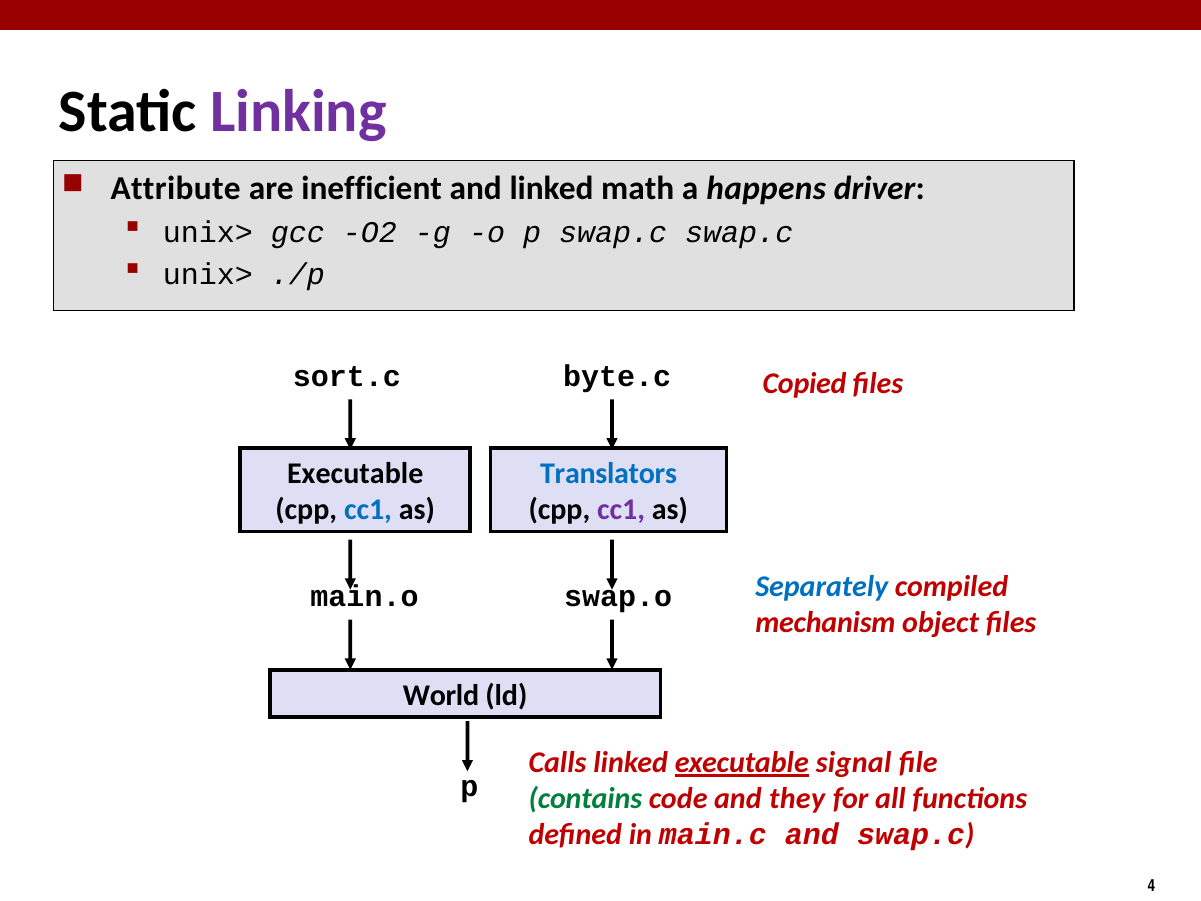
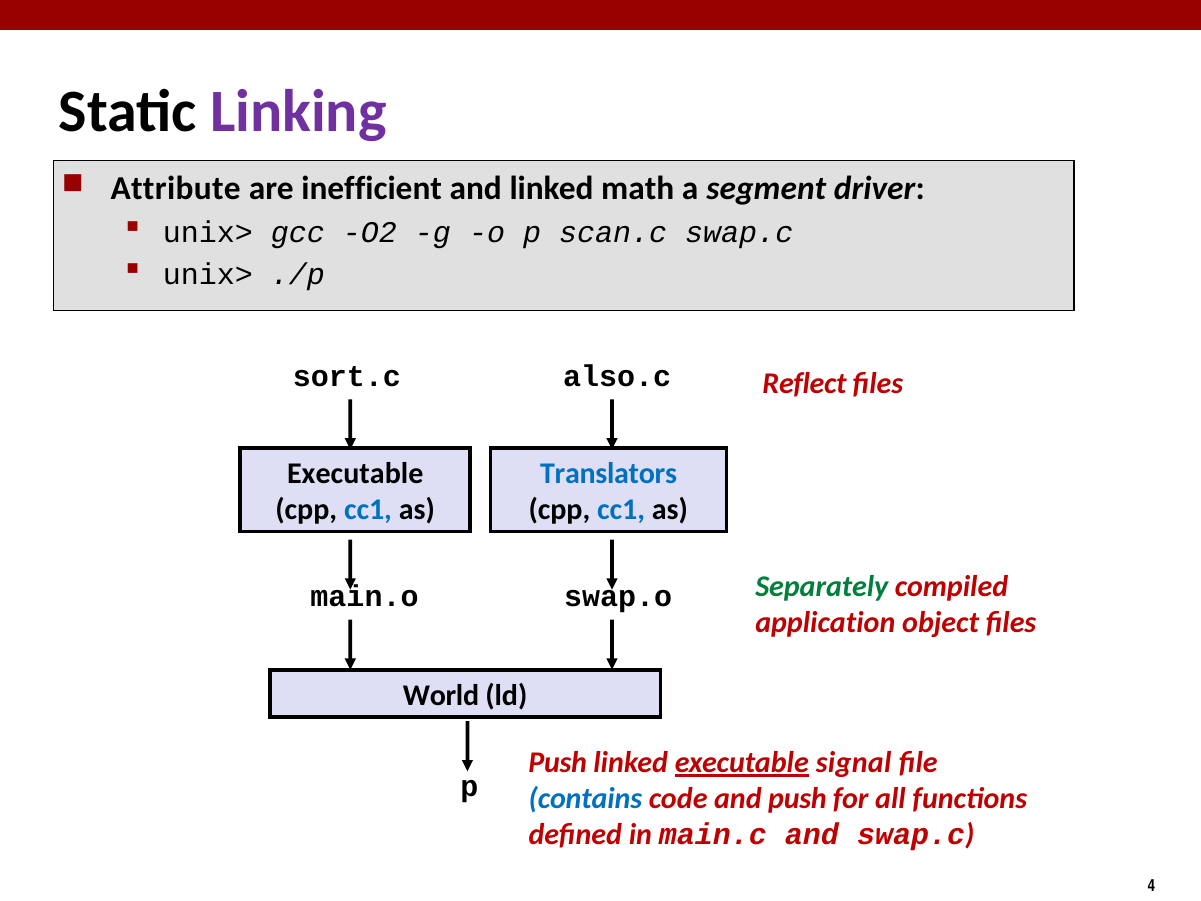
happens: happens -> segment (766, 189)
p swap.c: swap.c -> scan.c (613, 232)
byte.c: byte.c -> also.c (617, 376)
Copied: Copied -> Reflect (805, 383)
cc1 colour: purple -> blue (621, 510)
Separately colour: blue -> green (822, 586)
mechanism: mechanism -> application (825, 622)
Calls: Calls -> Push (558, 762)
contains colour: green -> blue (585, 798)
and they: they -> push (797, 798)
